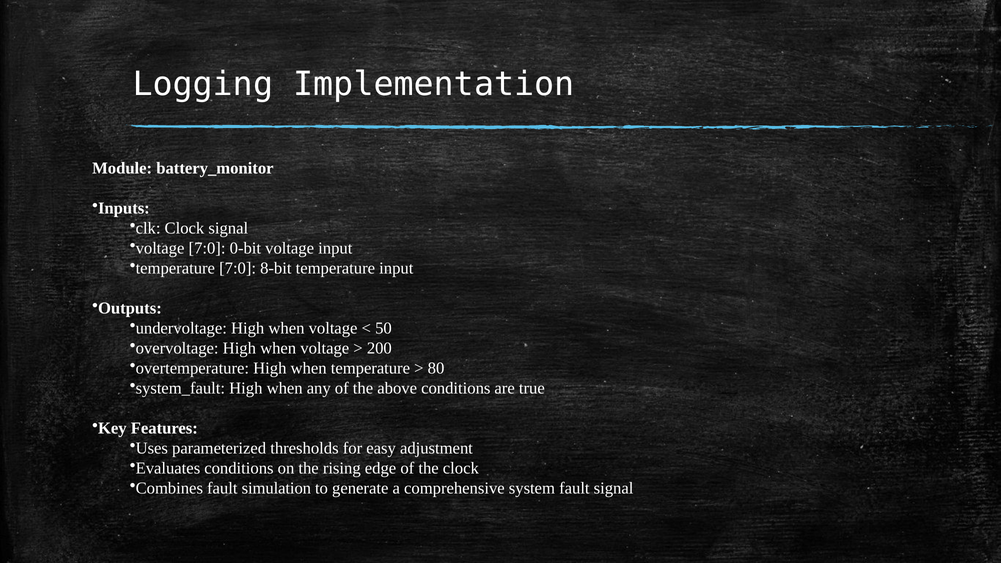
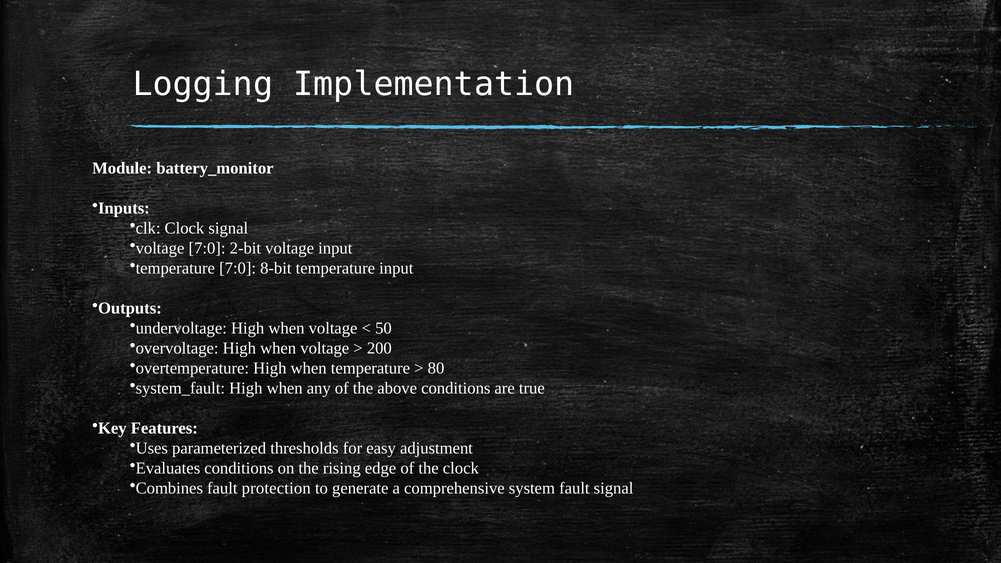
0-bit: 0-bit -> 2-bit (245, 248)
simulation: simulation -> protection (276, 489)
